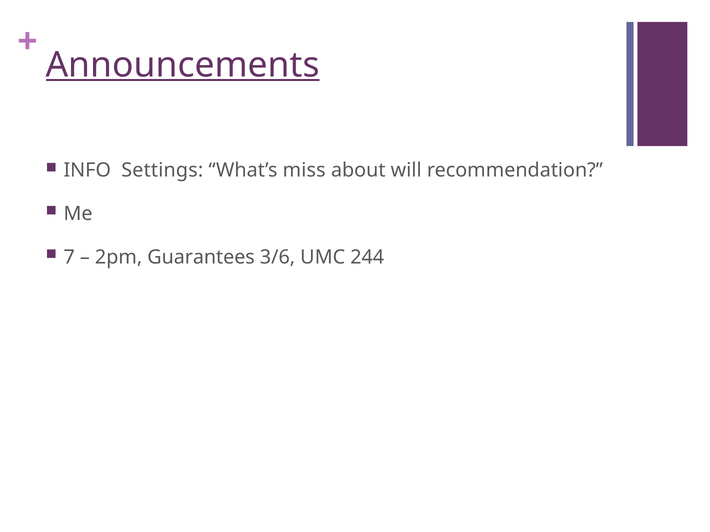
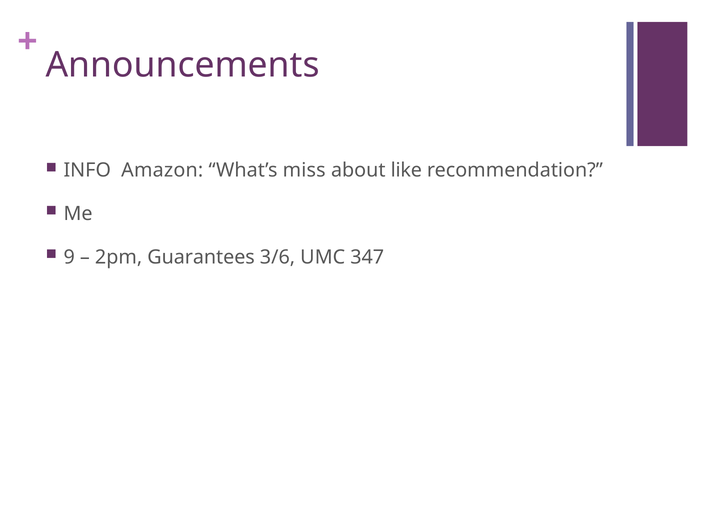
Announcements underline: present -> none (183, 65)
Settings: Settings -> Amazon (162, 171)
will: will -> like (406, 171)
7: 7 -> 9 (69, 257)
244: 244 -> 347 (367, 257)
